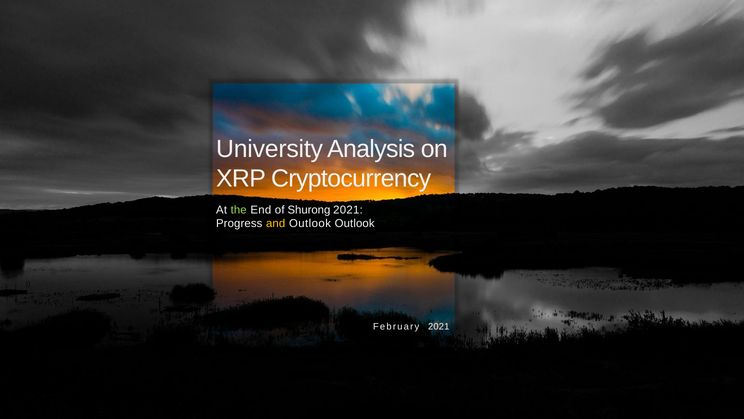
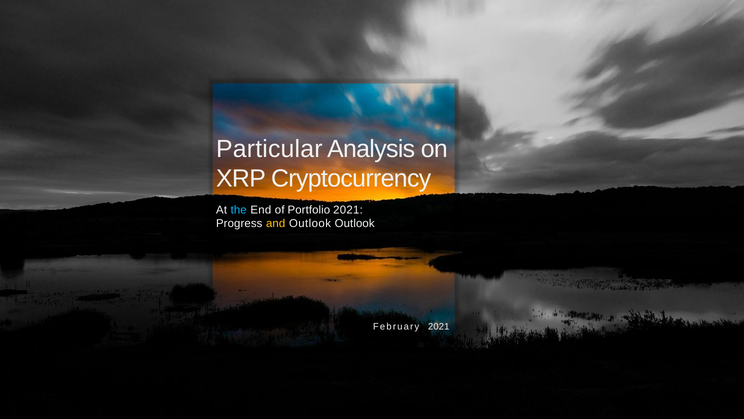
University: University -> Particular (269, 149)
the colour: light green -> light blue (239, 210)
Shurong: Shurong -> Portfolio (309, 210)
